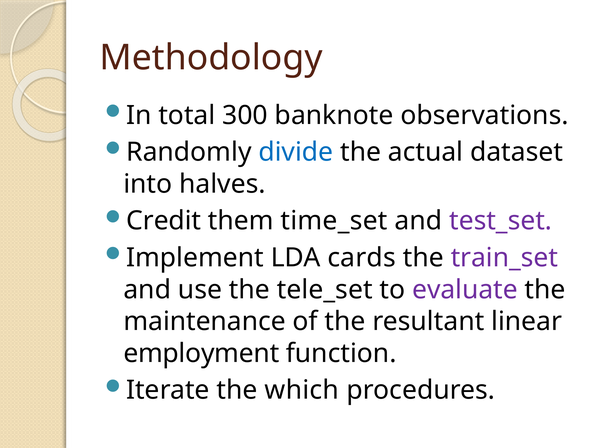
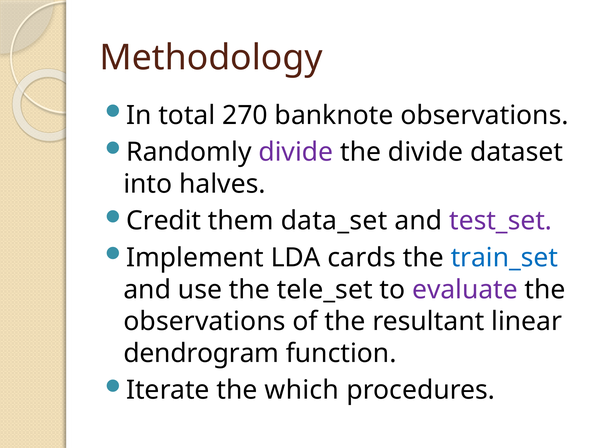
300: 300 -> 270 (245, 115)
divide colour: blue -> purple (296, 152)
the actual: actual -> divide (426, 152)
time_set: time_set -> data_set (334, 221)
train_set colour: purple -> blue (504, 258)
maintenance: maintenance -> observations (205, 321)
employment: employment -> dendrogram (201, 353)
